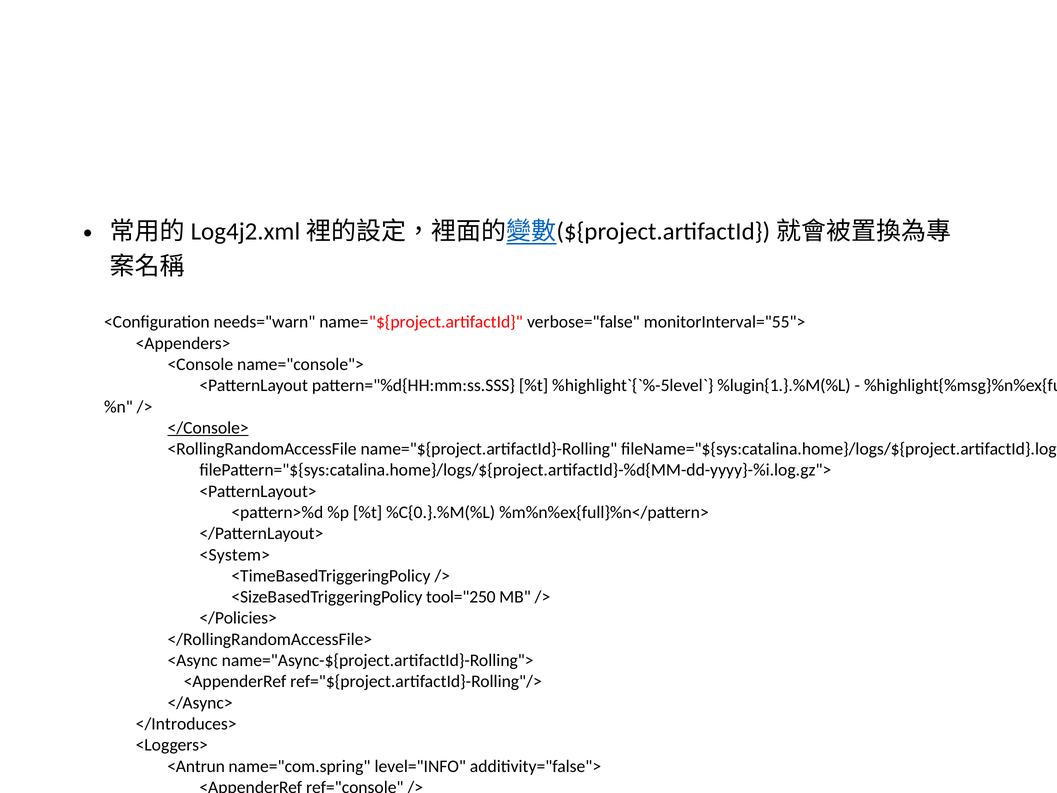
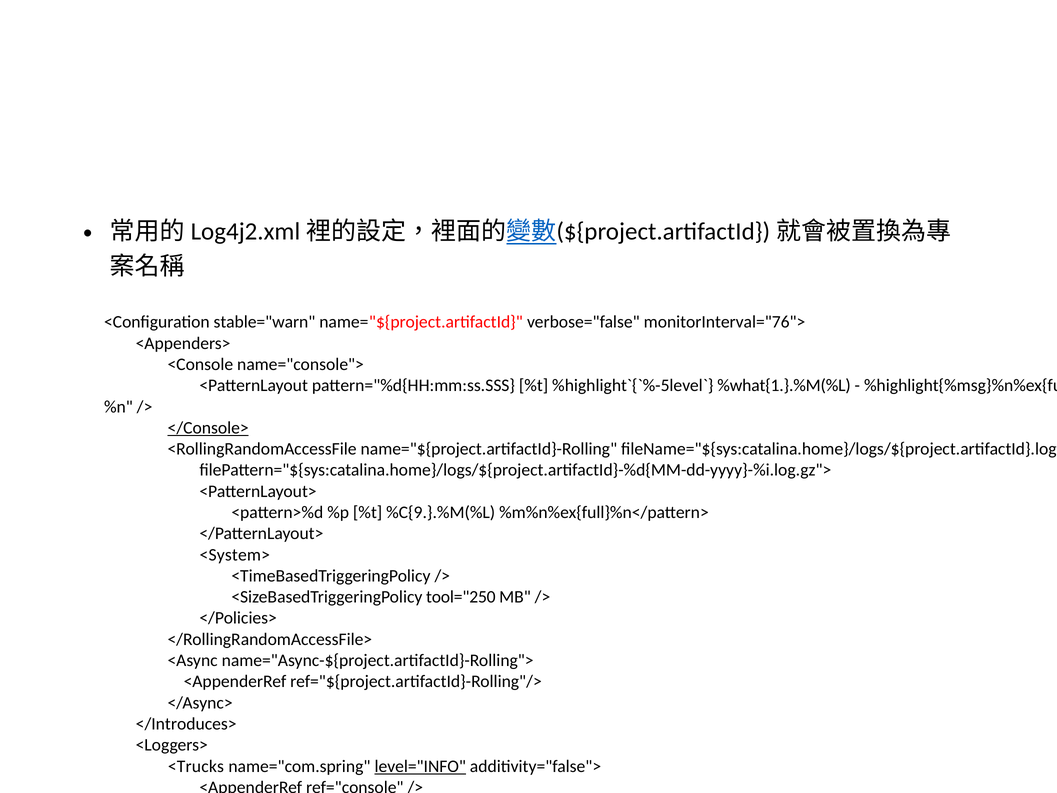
needs="warn: needs="warn -> stable="warn (264, 322)
monitorInterval="55">: monitorInterval="55"> -> monitorInterval="76"> (725, 322)
%lugin{1.}.%M(%L: %lugin{1.}.%M(%L -> %what{1.}.%M(%L (784, 385)
%C{0.}.%M(%L: %C{0.}.%M(%L -> %C{9.}.%M(%L (441, 512)
<Antrun: <Antrun -> <Trucks (196, 766)
level="INFO underline: none -> present (420, 766)
